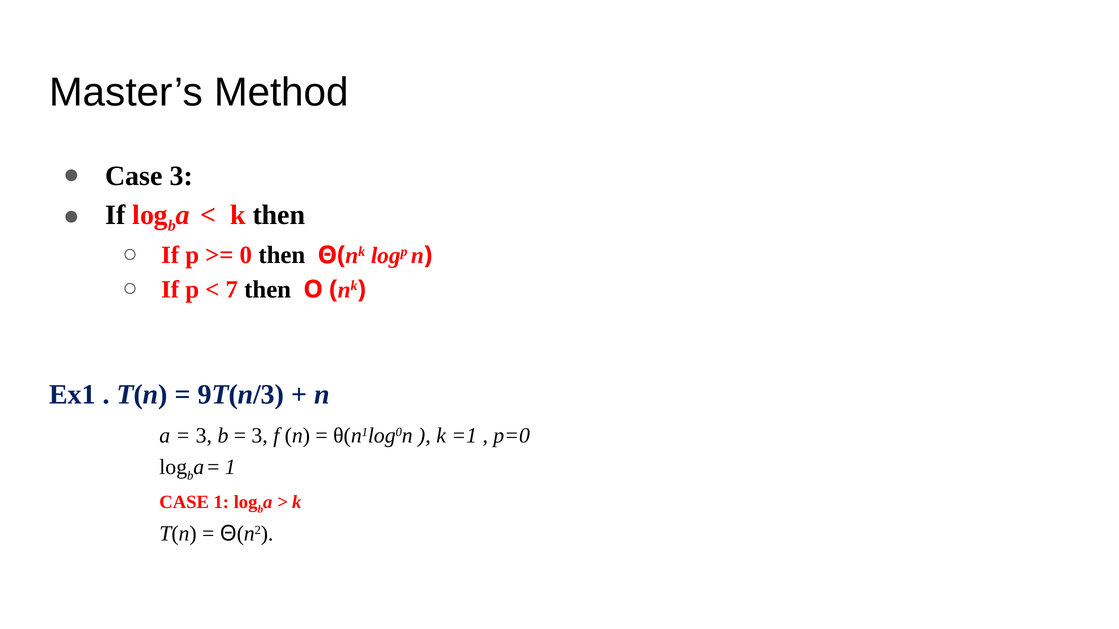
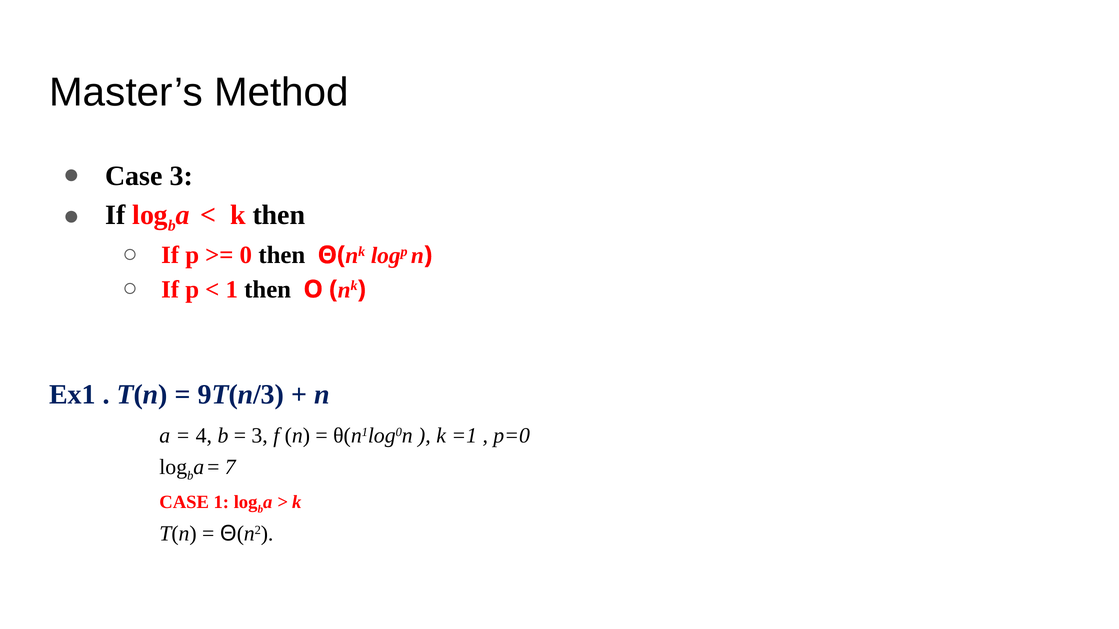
7: 7 -> 1 (232, 290)
3: 3 -> 4 (204, 436)
1: 1 -> 7 (230, 467)
